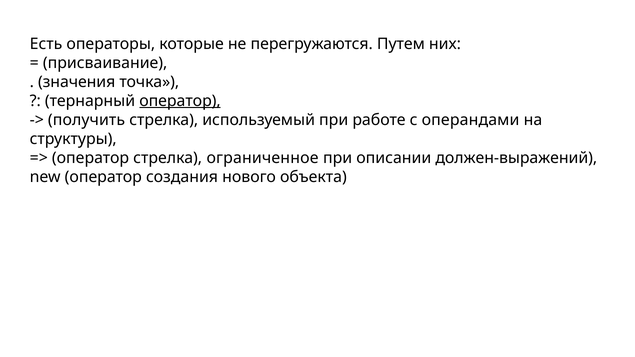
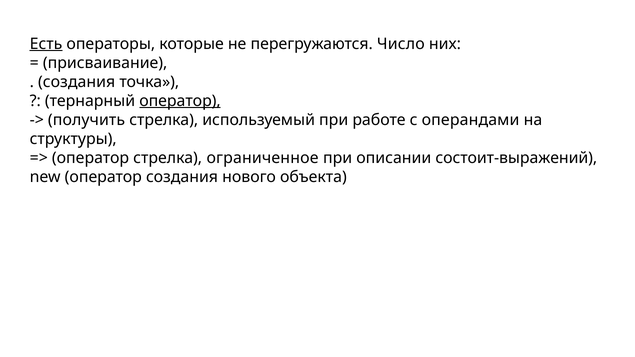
Есть underline: none -> present (46, 44)
Путем: Путем -> Число (401, 44)
значения: значения -> создания (77, 82)
должен-выражений: должен-выражений -> состоит-выражений (516, 158)
